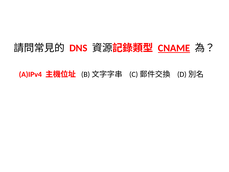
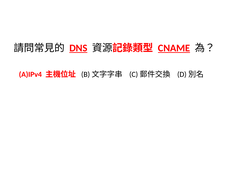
DNS underline: none -> present (78, 48)
